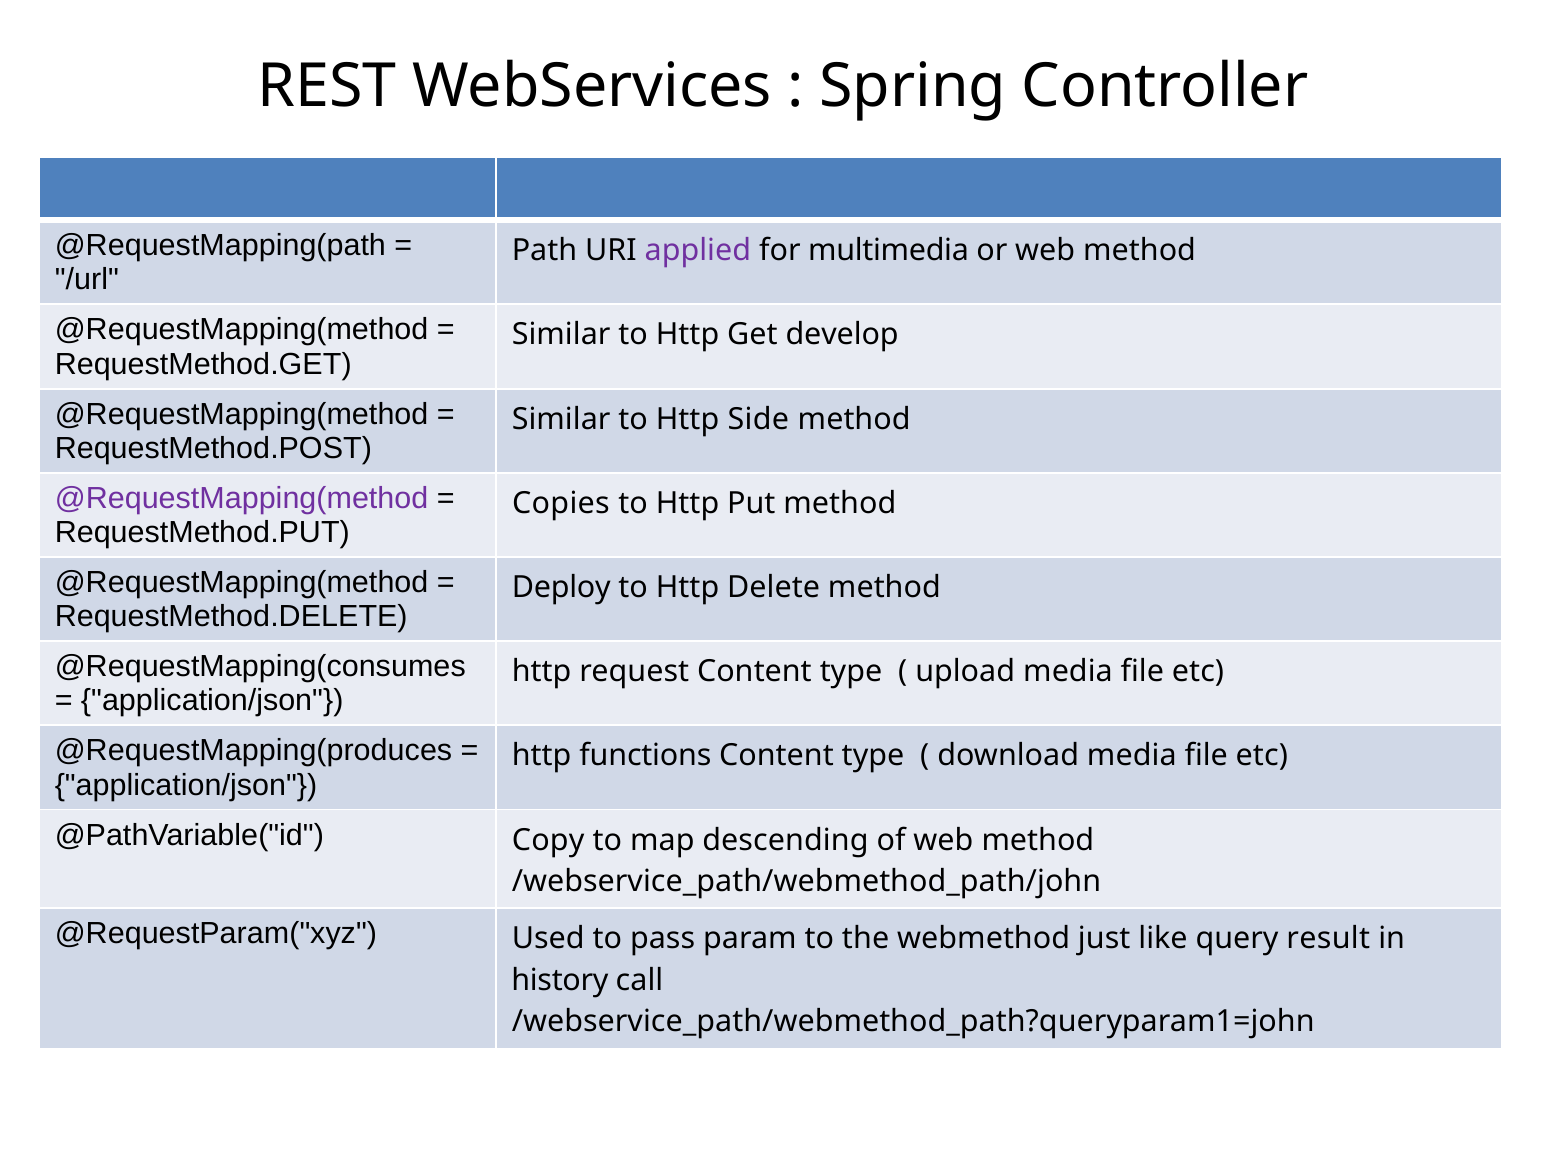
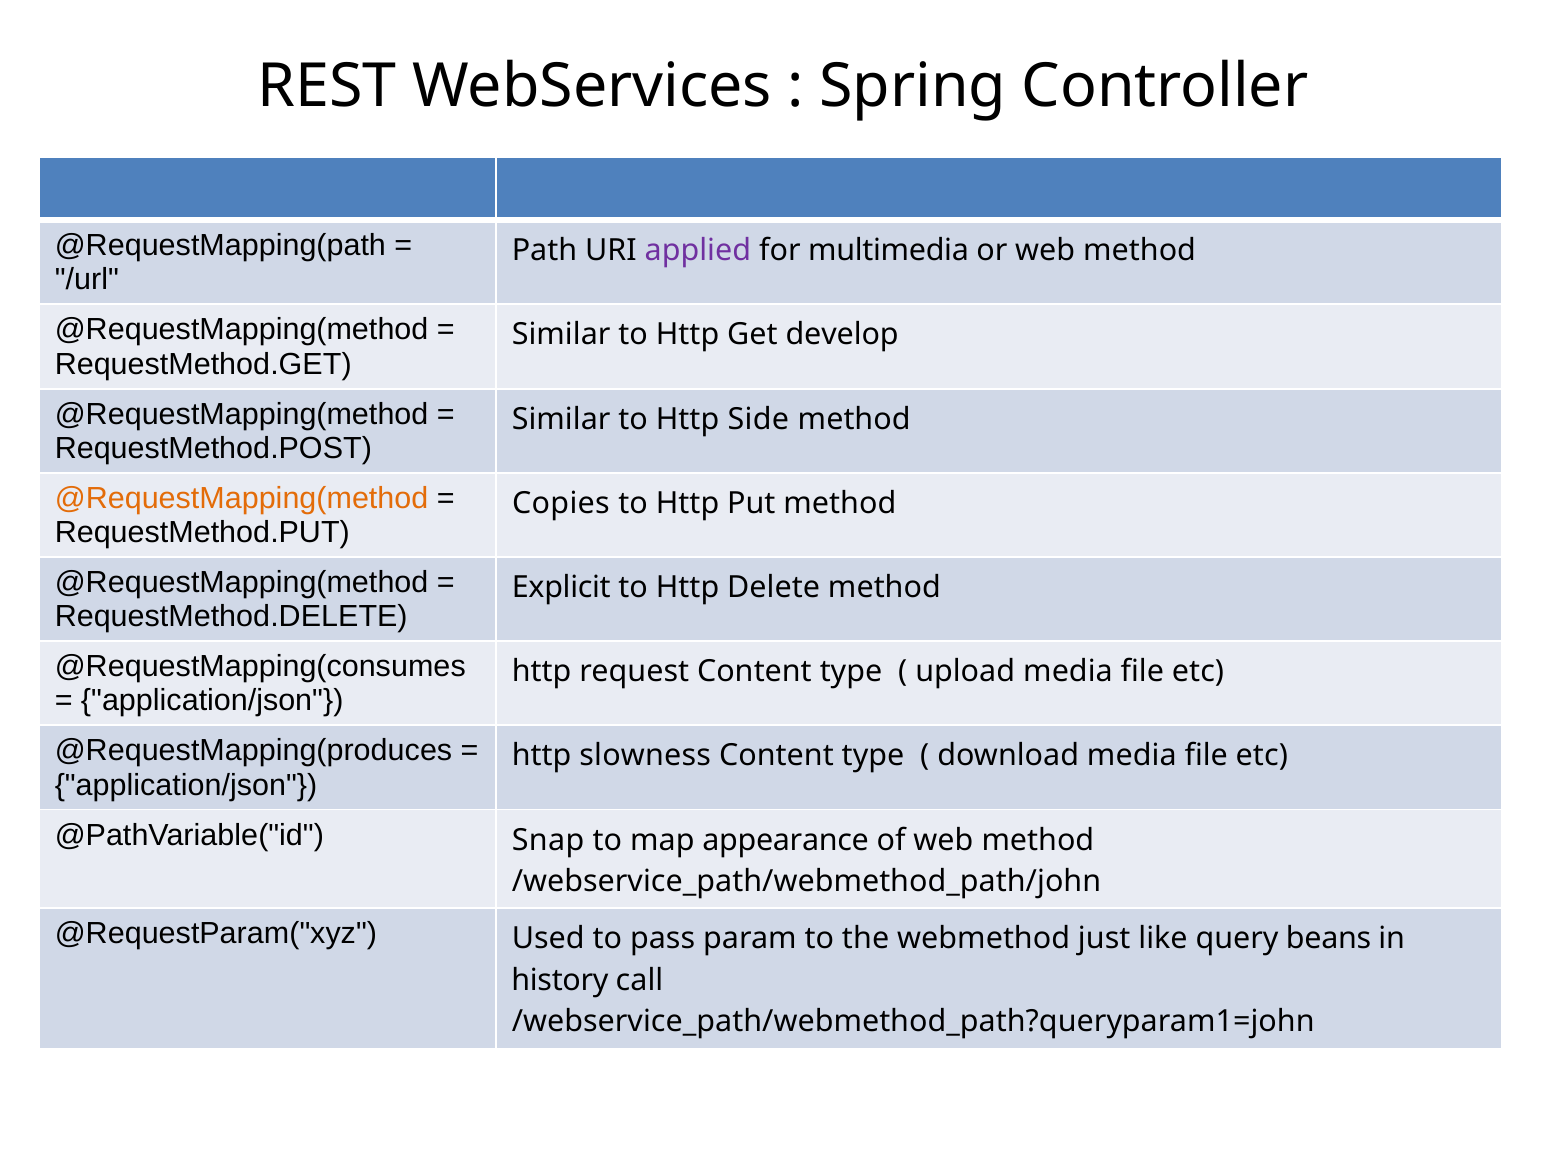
@RequestMapping(method colour: purple -> orange (242, 498)
Deploy: Deploy -> Explicit (561, 588)
functions: functions -> slowness (645, 756)
Copy: Copy -> Snap (548, 840)
descending: descending -> appearance (786, 840)
result: result -> beans (1329, 939)
